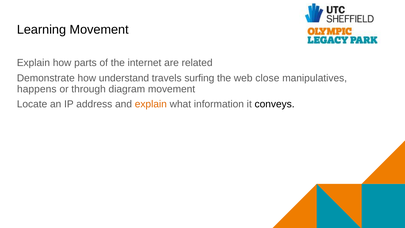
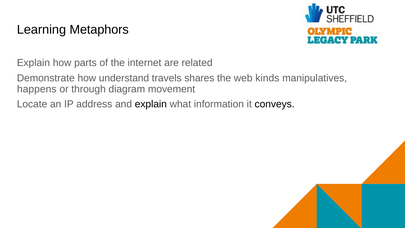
Learning Movement: Movement -> Metaphors (99, 30)
surfing: surfing -> shares (199, 78)
close: close -> kinds (267, 78)
explain colour: orange -> black (151, 104)
